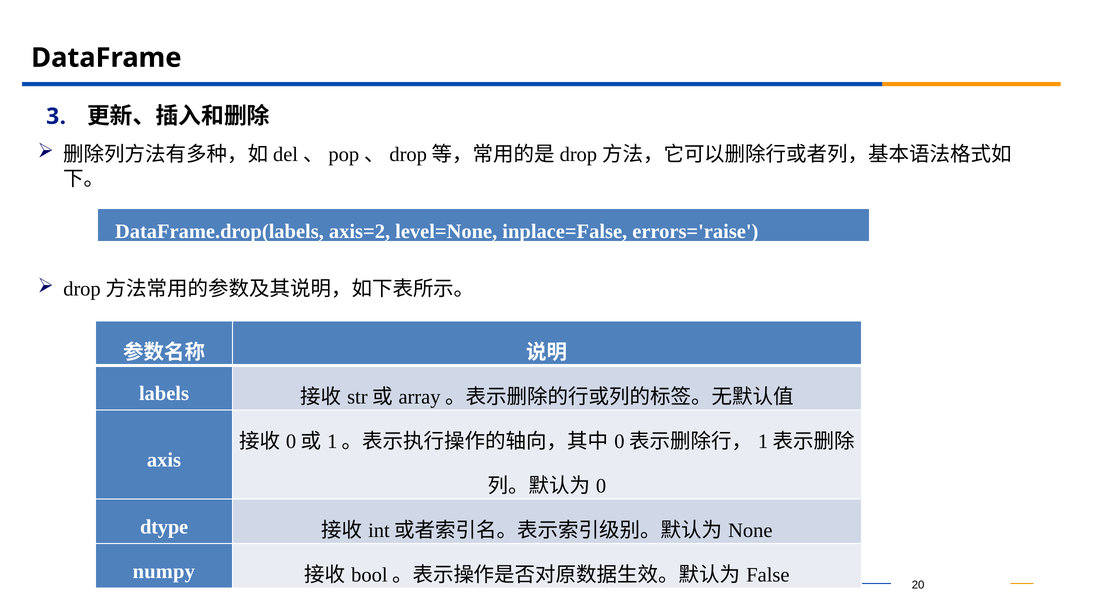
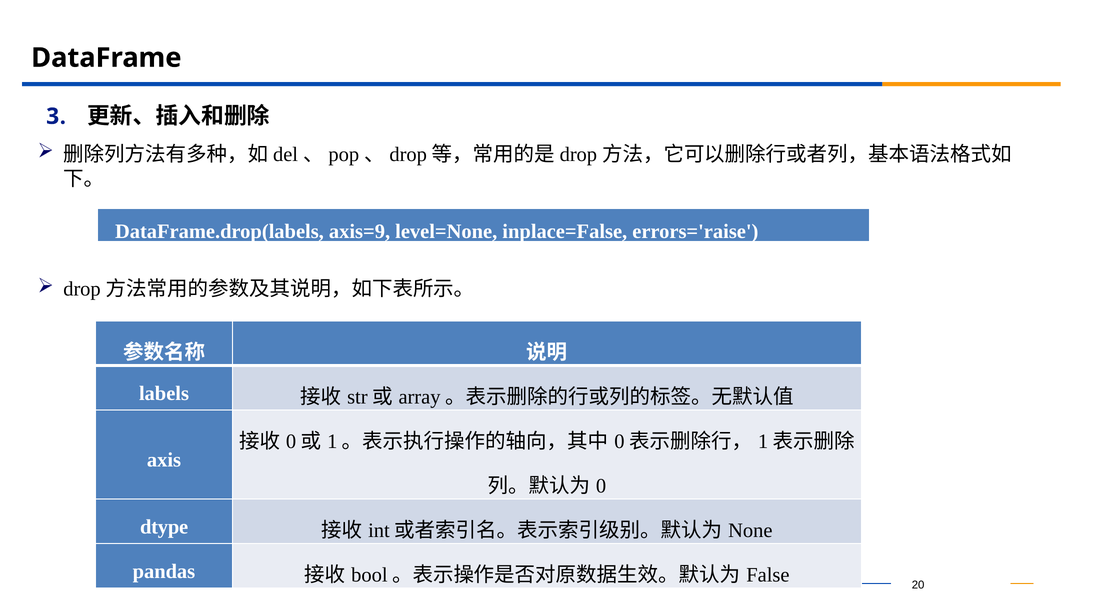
axis=2: axis=2 -> axis=9 (360, 231)
numpy: numpy -> pandas (164, 571)
